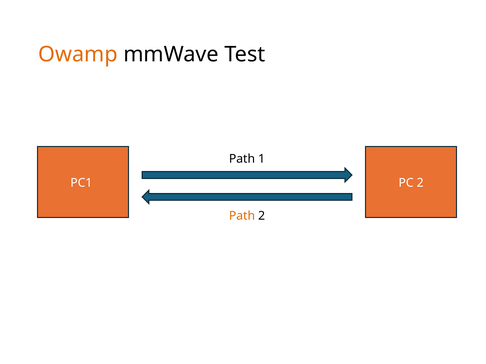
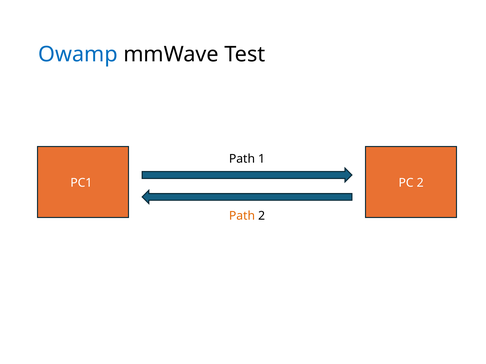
Owamp colour: orange -> blue (78, 54)
